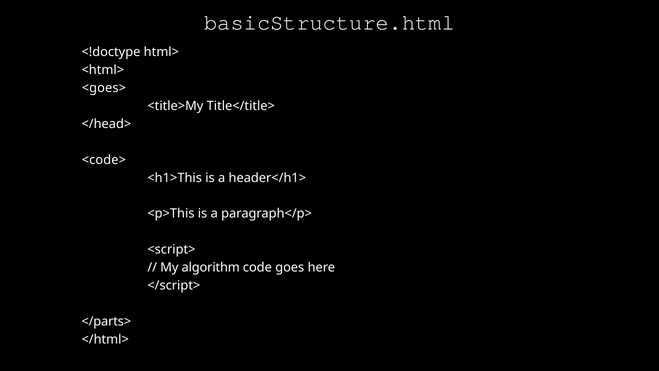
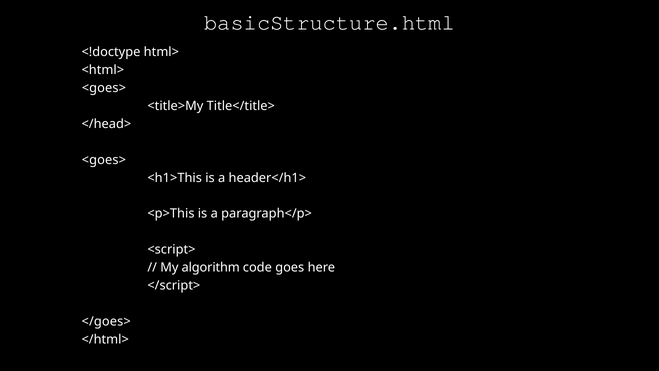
<code>: <code> -> <goes> (104, 160)
</parts>: </parts> -> </goes> (106, 321)
